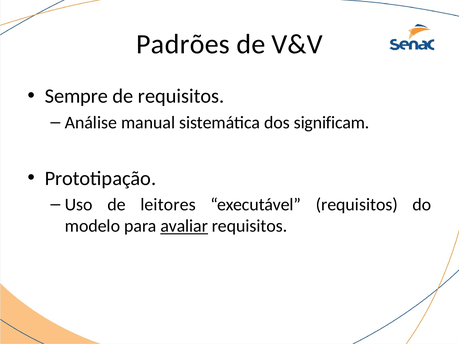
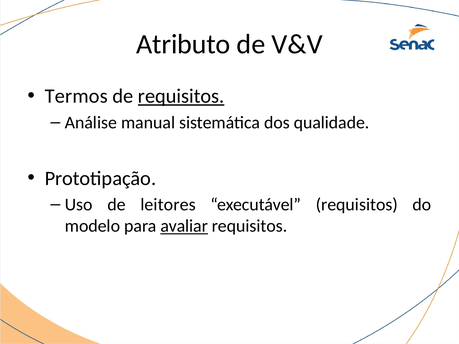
Padrões: Padrões -> Atributo (183, 44)
Sempre: Sempre -> Termos (76, 96)
requisitos underline: none -> present (181, 96)
significam: significam -> qualidade (332, 123)
